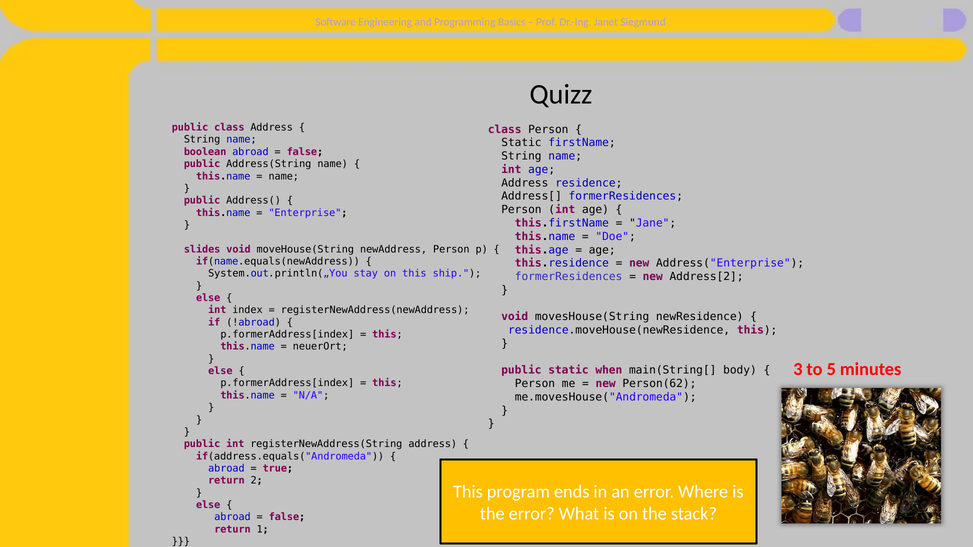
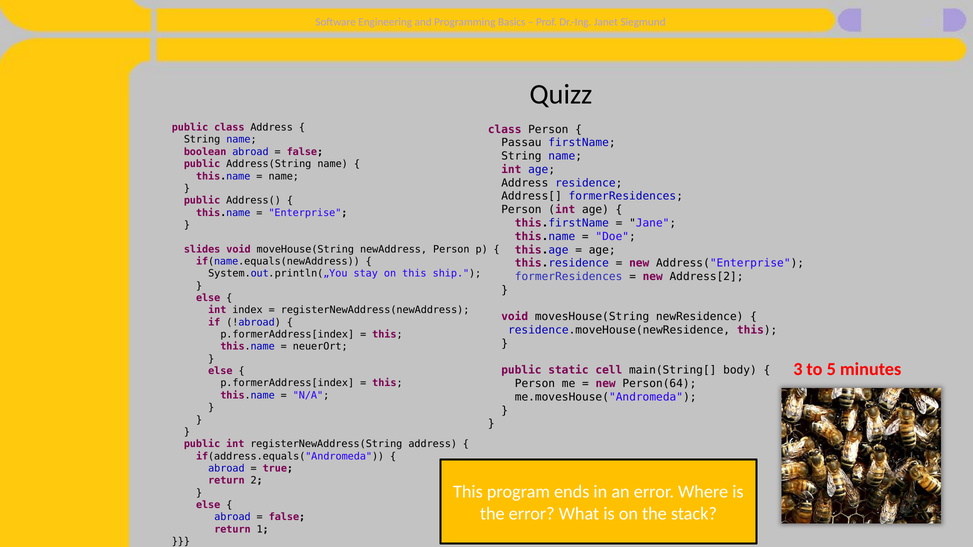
Static: Static -> Passau (521, 143)
when: when -> cell (609, 370)
Person(62: Person(62 -> Person(64 (659, 384)
